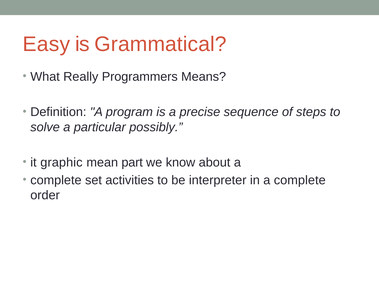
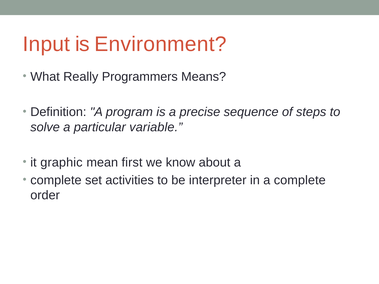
Easy: Easy -> Input (46, 44)
Grammatical: Grammatical -> Environment (161, 44)
possibly: possibly -> variable (156, 127)
part: part -> first (132, 163)
